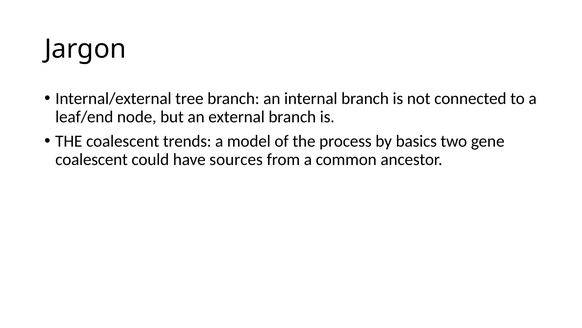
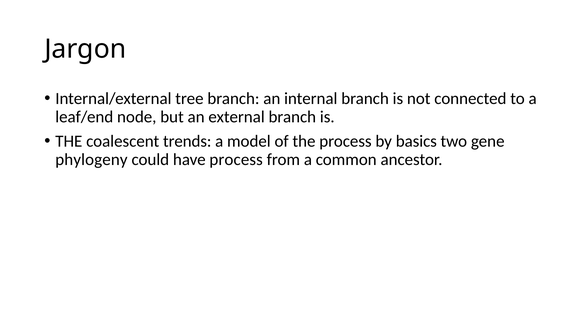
coalescent: coalescent -> phylogeny (91, 159)
have sources: sources -> process (236, 159)
